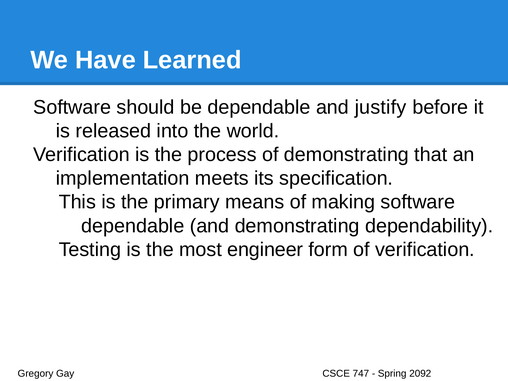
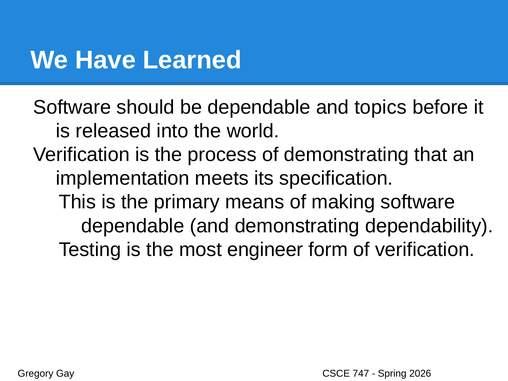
justify: justify -> topics (381, 107)
2092: 2092 -> 2026 (420, 374)
